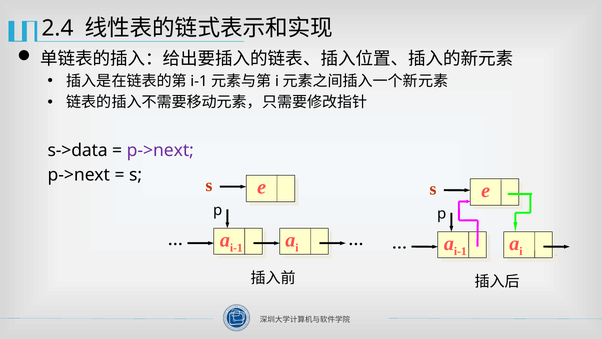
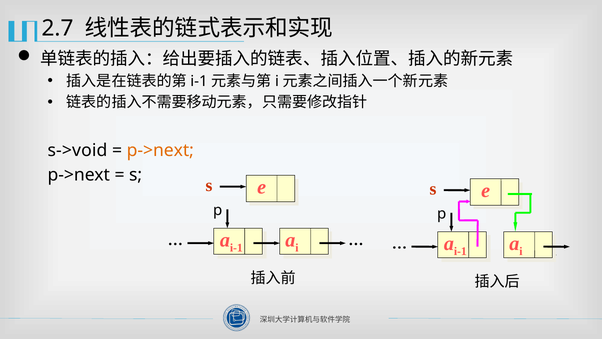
2.4: 2.4 -> 2.7 (58, 28)
s->data: s->data -> s->void (77, 150)
p->next colour: purple -> orange (160, 150)
